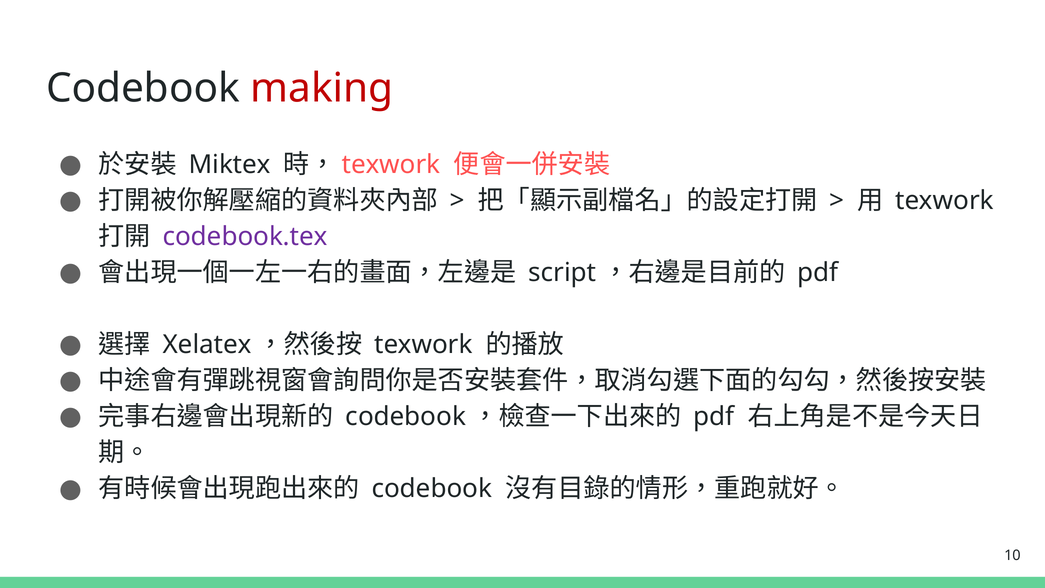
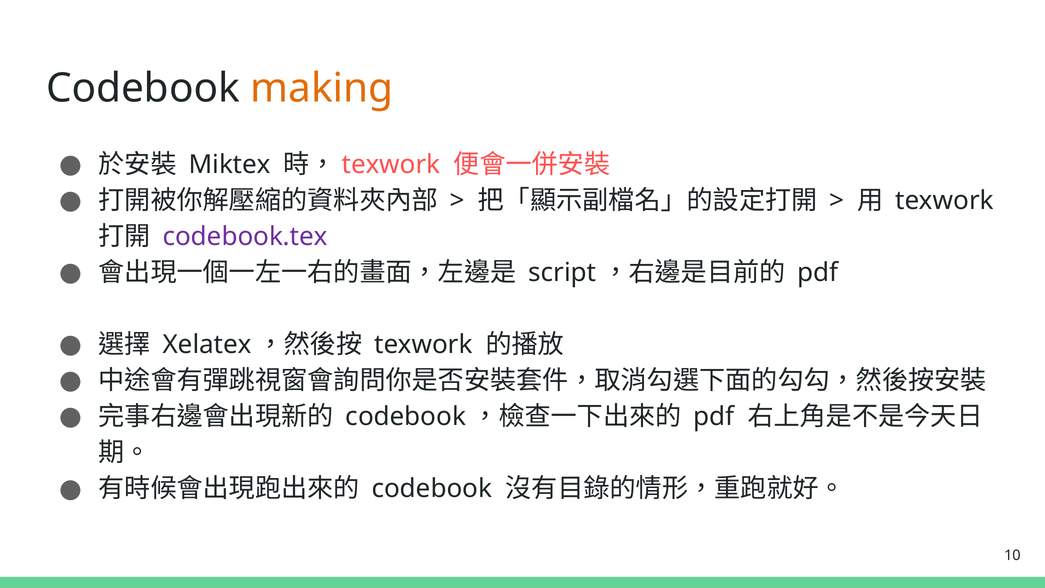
making colour: red -> orange (322, 89)
